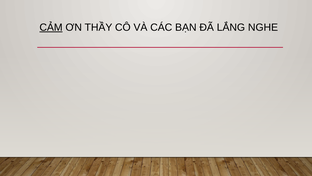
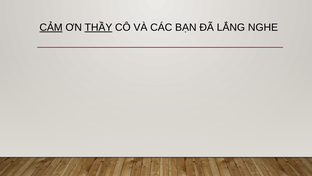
THẦY underline: none -> present (98, 27)
